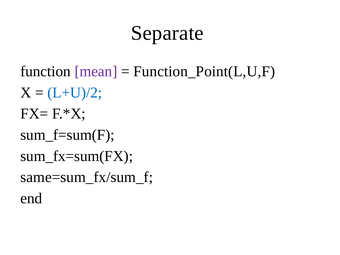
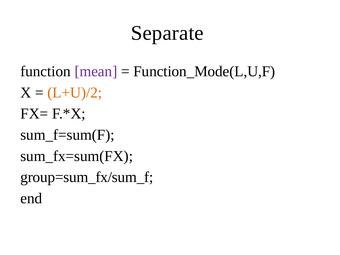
Function_Point(L,U,F: Function_Point(L,U,F -> Function_Mode(L,U,F (204, 71)
L+U)/2 colour: blue -> orange (75, 93)
same=sum_fx/sum_f: same=sum_fx/sum_f -> group=sum_fx/sum_f (87, 177)
